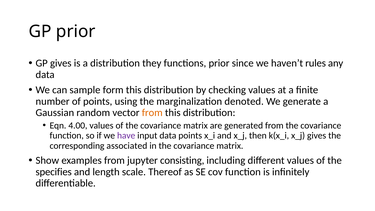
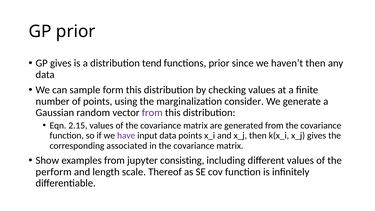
they: they -> tend (152, 63)
haven’t rules: rules -> then (316, 63)
denoted: denoted -> consider (244, 101)
from colour: orange -> purple (152, 113)
4.00: 4.00 -> 2.15 (78, 125)
specifies: specifies -> perform (54, 172)
